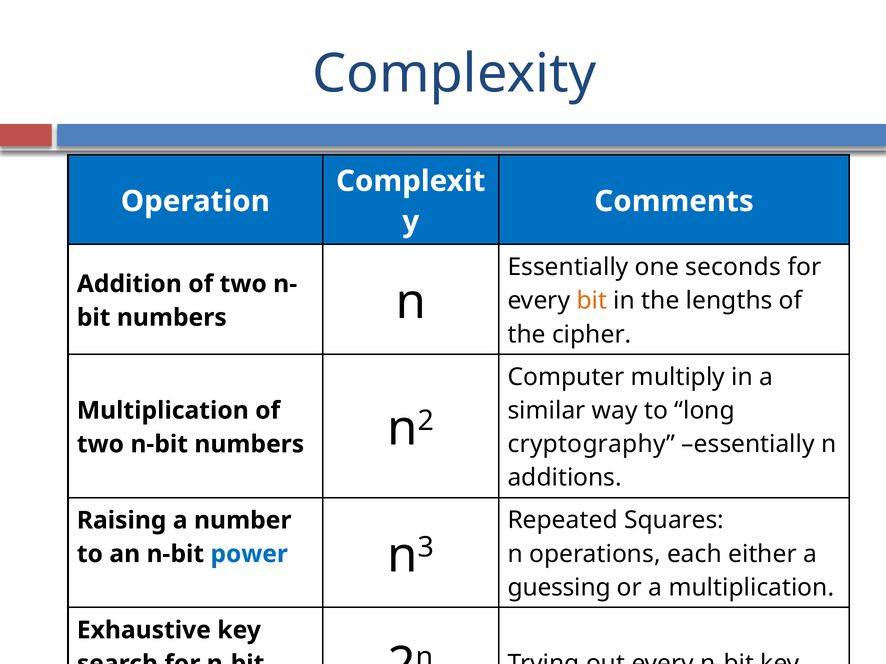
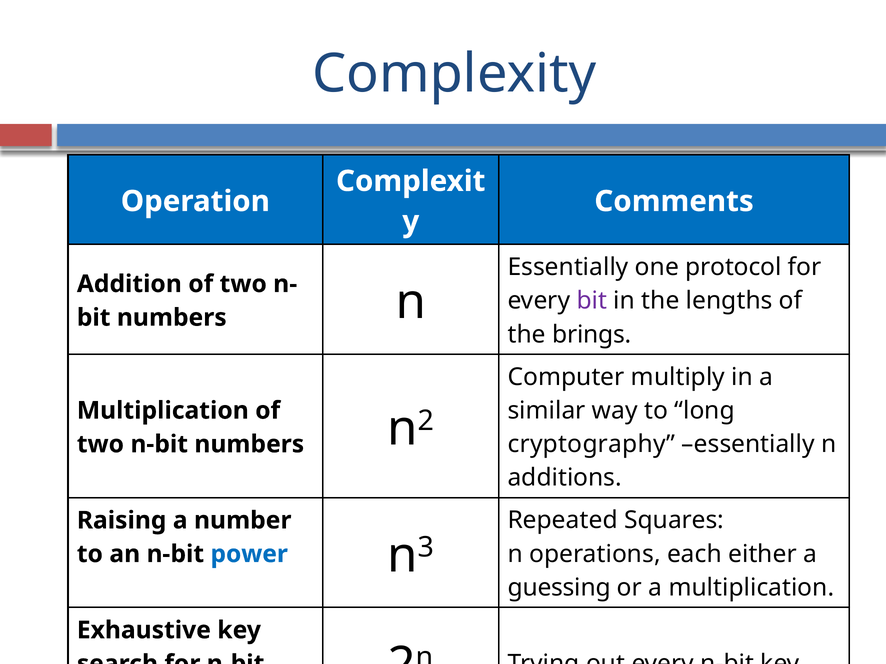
seconds: seconds -> protocol (733, 267)
bit colour: orange -> purple (592, 301)
cipher: cipher -> brings (592, 335)
